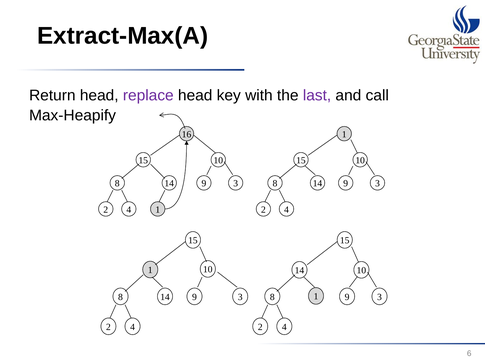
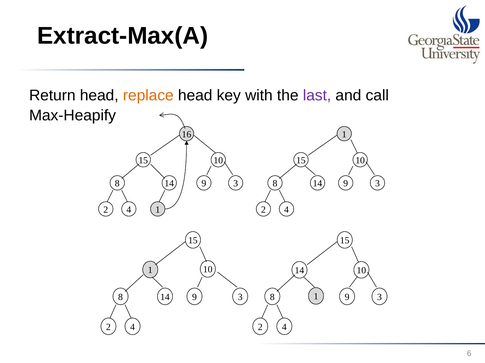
replace colour: purple -> orange (148, 96)
